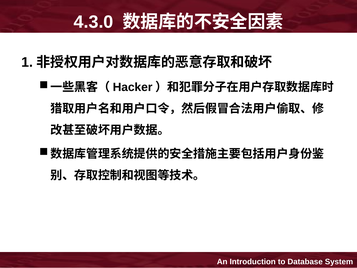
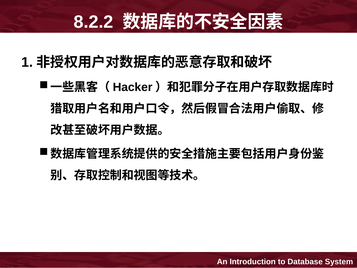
4.3.0: 4.3.0 -> 8.2.2 (94, 22)
